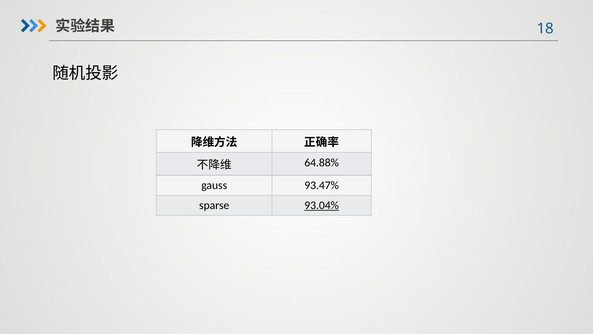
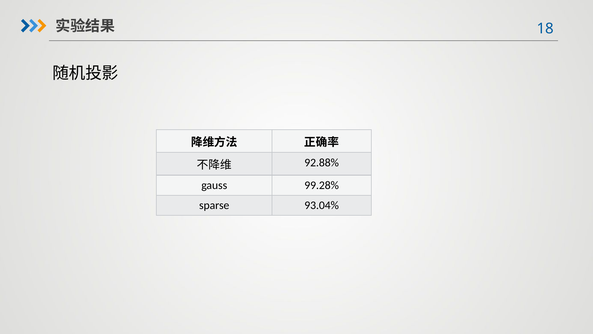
64.88%: 64.88% -> 92.88% (322, 162)
93.47%: 93.47% -> 99.28% (322, 185)
93.04% underline: present -> none (322, 205)
